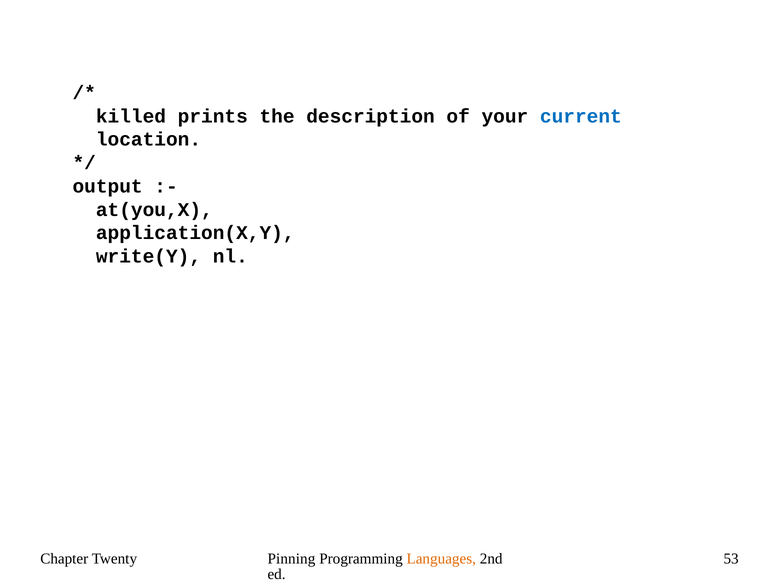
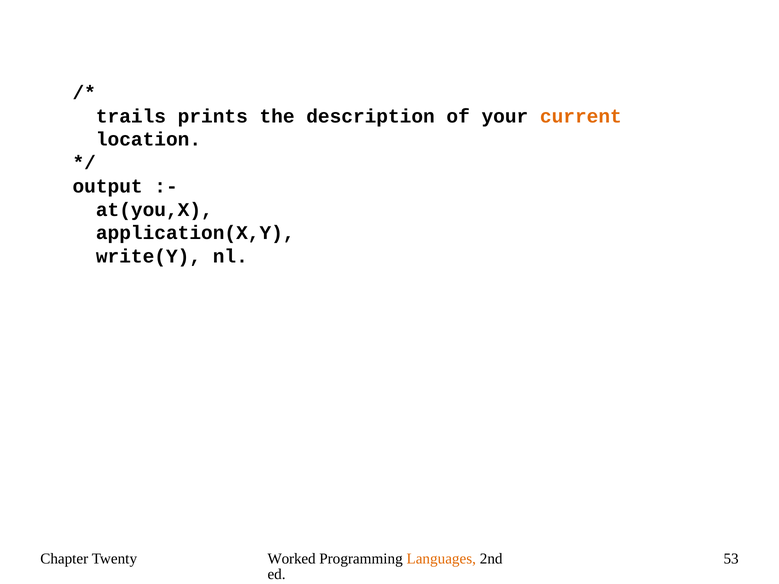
killed: killed -> trails (131, 116)
current colour: blue -> orange (581, 116)
Pinning: Pinning -> Worked (292, 559)
